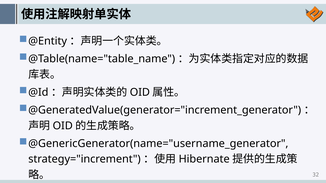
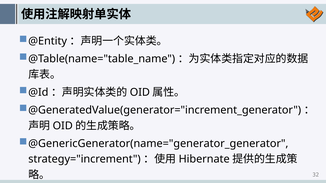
@GenericGenerator(name="username_generator: @GenericGenerator(name="username_generator -> @GenericGenerator(name="generator_generator (158, 144)
